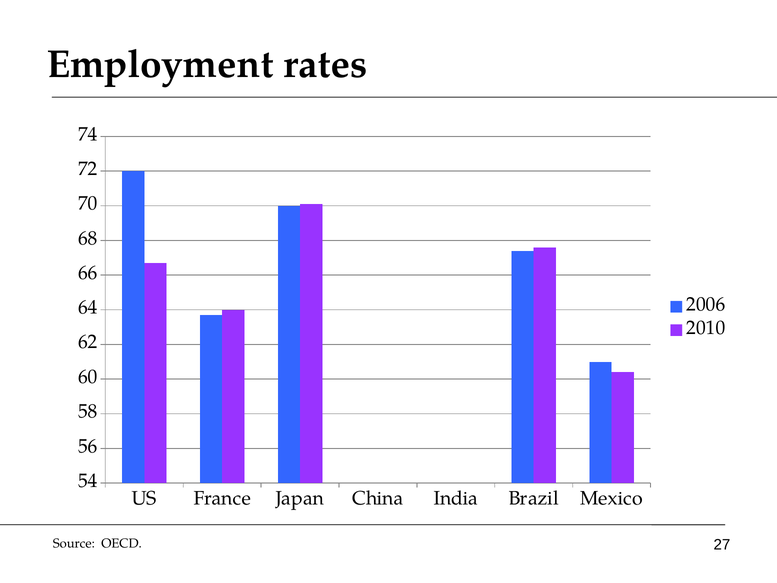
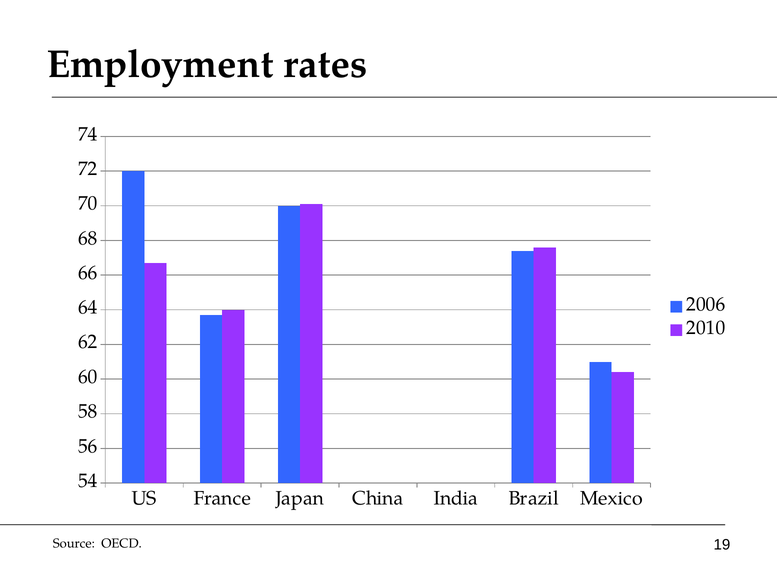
27: 27 -> 19 (722, 545)
